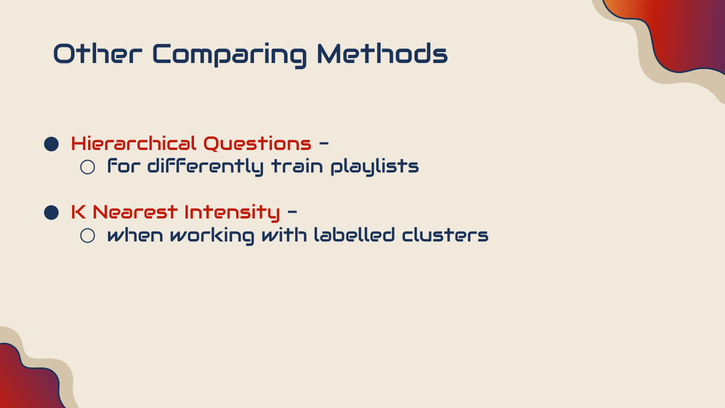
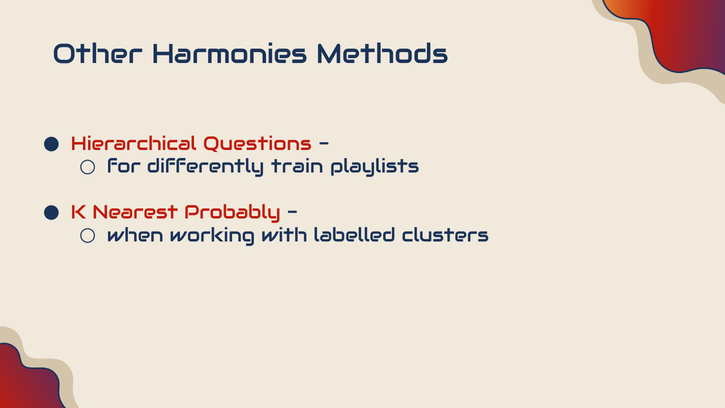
Comparing: Comparing -> Harmonies (230, 54)
Intensity: Intensity -> Probably (232, 213)
